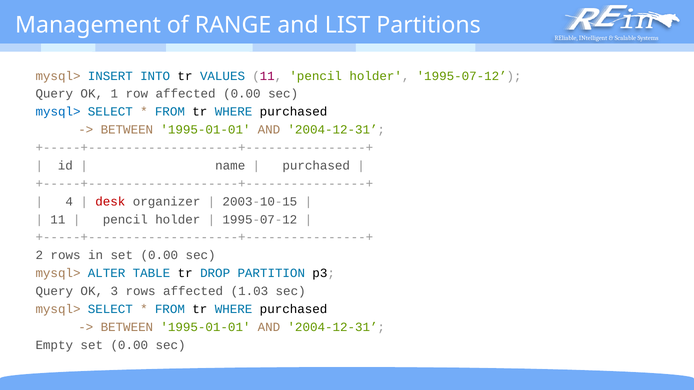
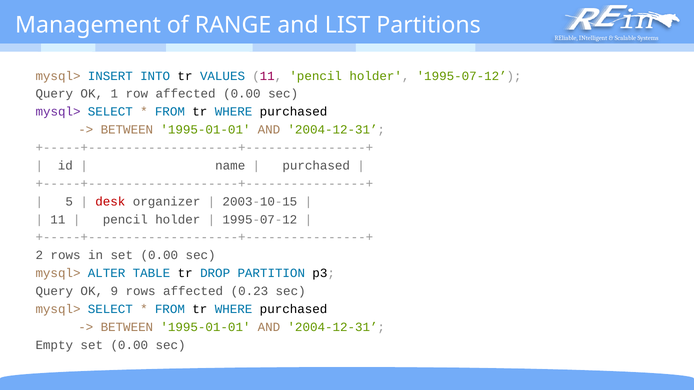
mysql> colour: blue -> purple (58, 112)
4: 4 -> 5 (69, 202)
3: 3 -> 9 (114, 291)
1.03: 1.03 -> 0.23 (249, 291)
